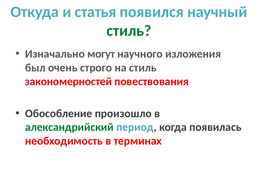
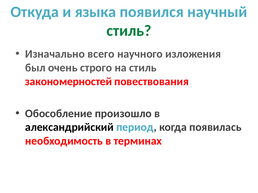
статья: статья -> языка (95, 12)
могут: могут -> всего (101, 54)
александрийский colour: green -> black (69, 128)
